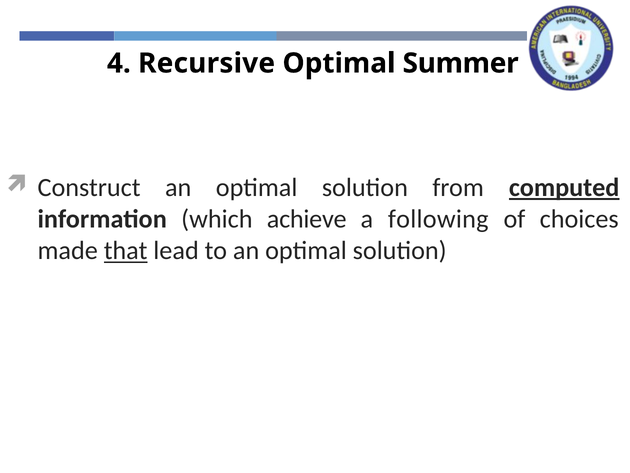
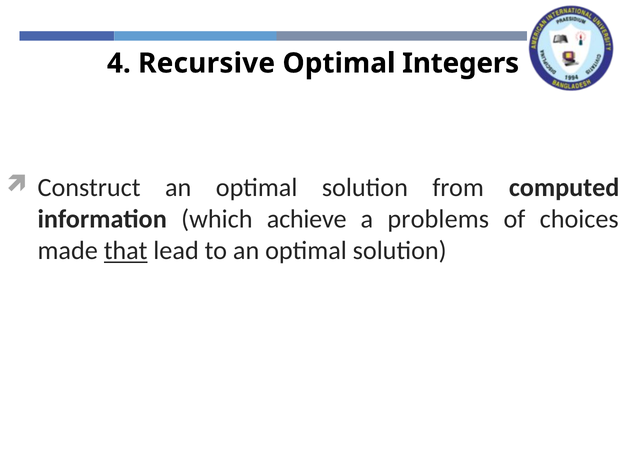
Summer: Summer -> Integers (461, 63)
computed underline: present -> none (564, 188)
following: following -> problems (438, 219)
